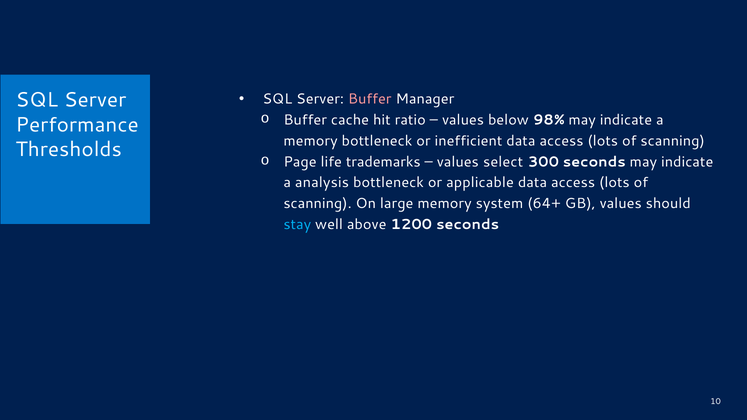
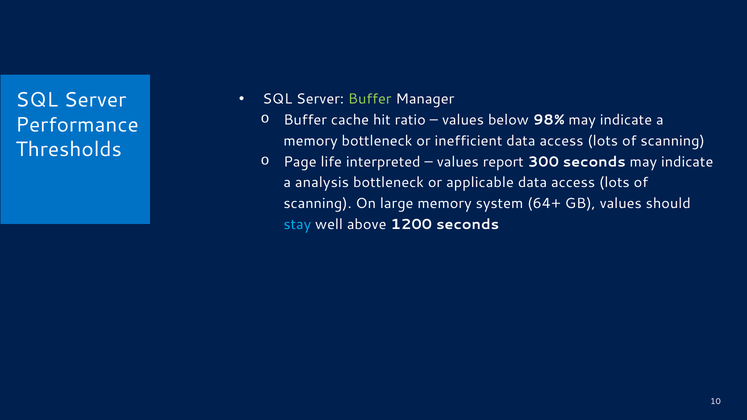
Buffer colour: pink -> light green (370, 99)
trademarks: trademarks -> interpreted (383, 162)
select: select -> report (503, 162)
